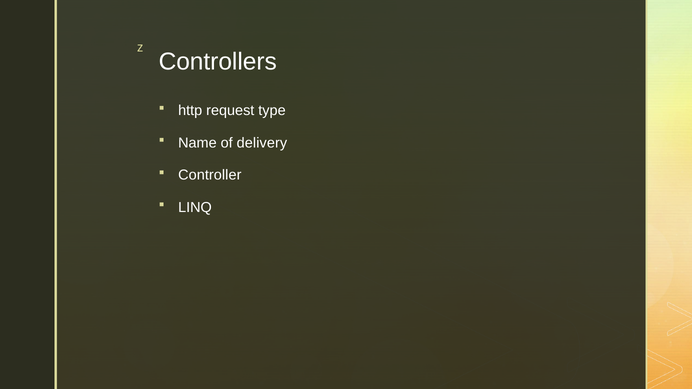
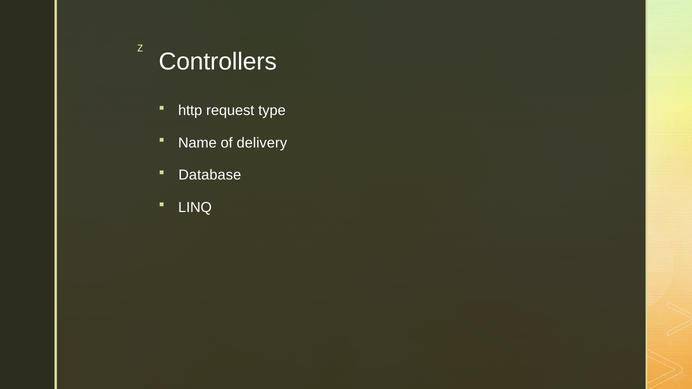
Controller: Controller -> Database (210, 175)
